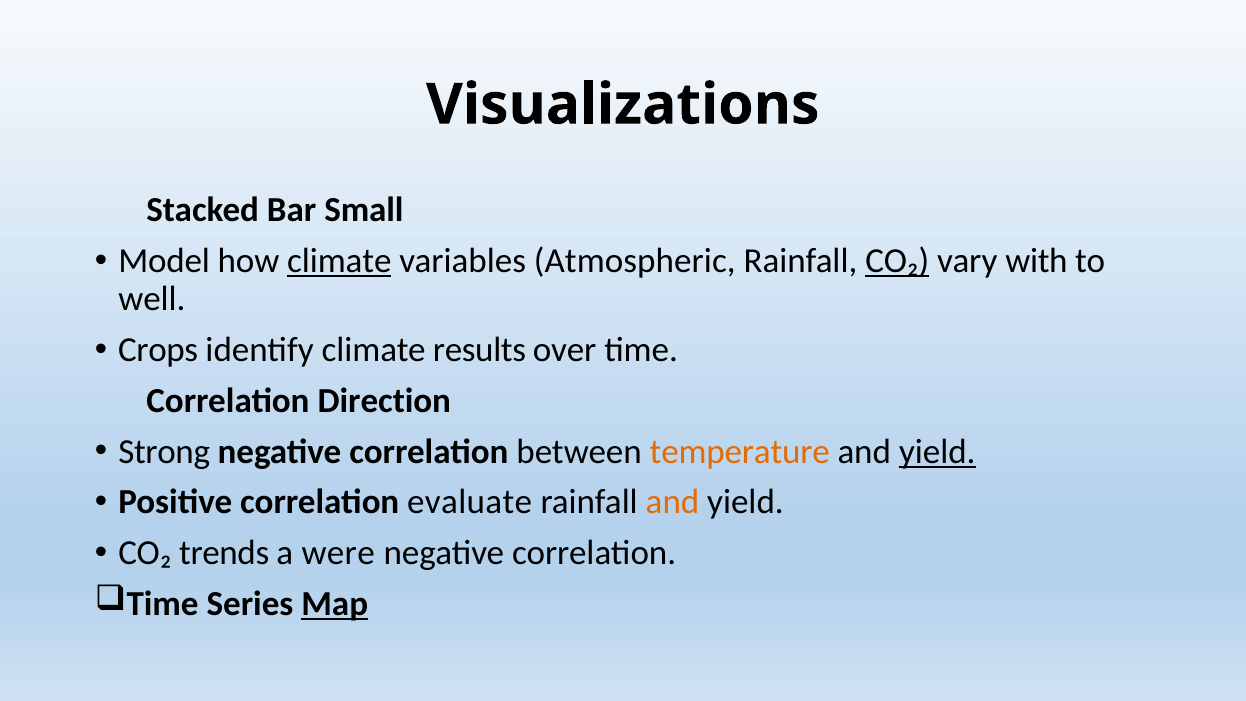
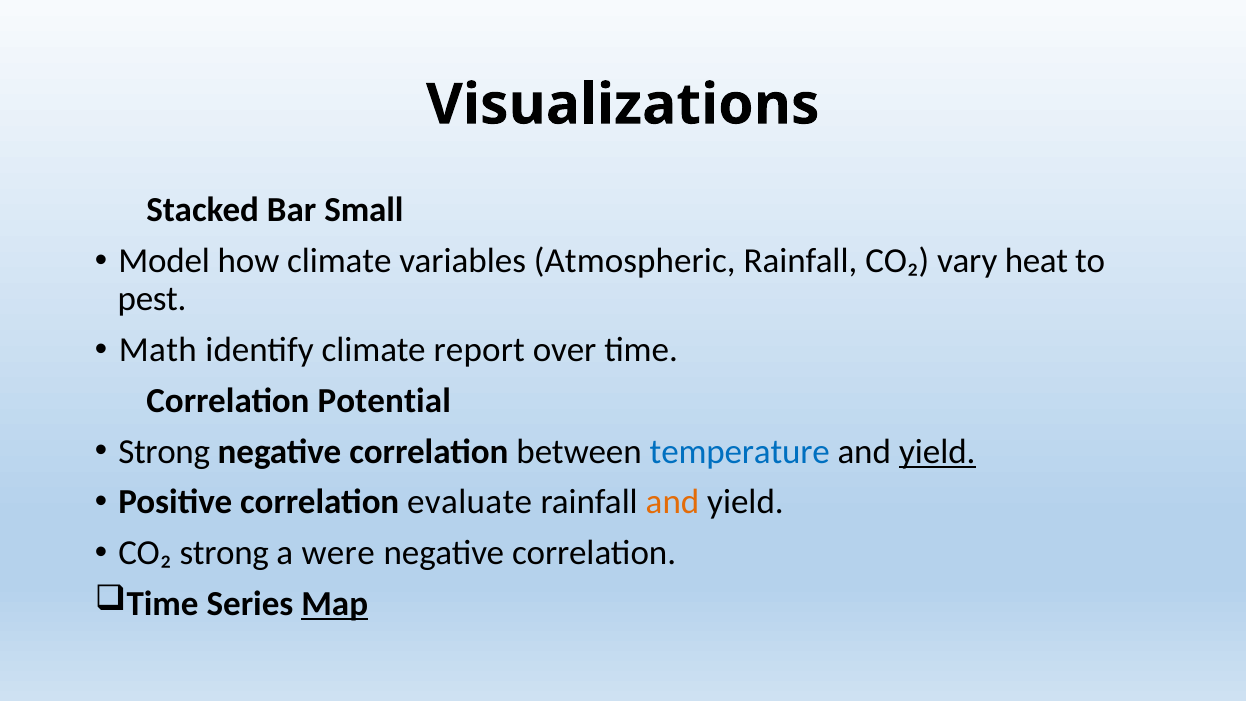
climate underline: present -> none (339, 261)
CO₂ underline: present -> none (897, 261)
with: with -> heat (1036, 261)
well: well -> pest (152, 299)
Crops: Crops -> Math (158, 350)
results: results -> report (479, 350)
Direction: Direction -> Potential (384, 401)
temperature colour: orange -> blue (740, 451)
CO₂ trends: trends -> strong (224, 553)
